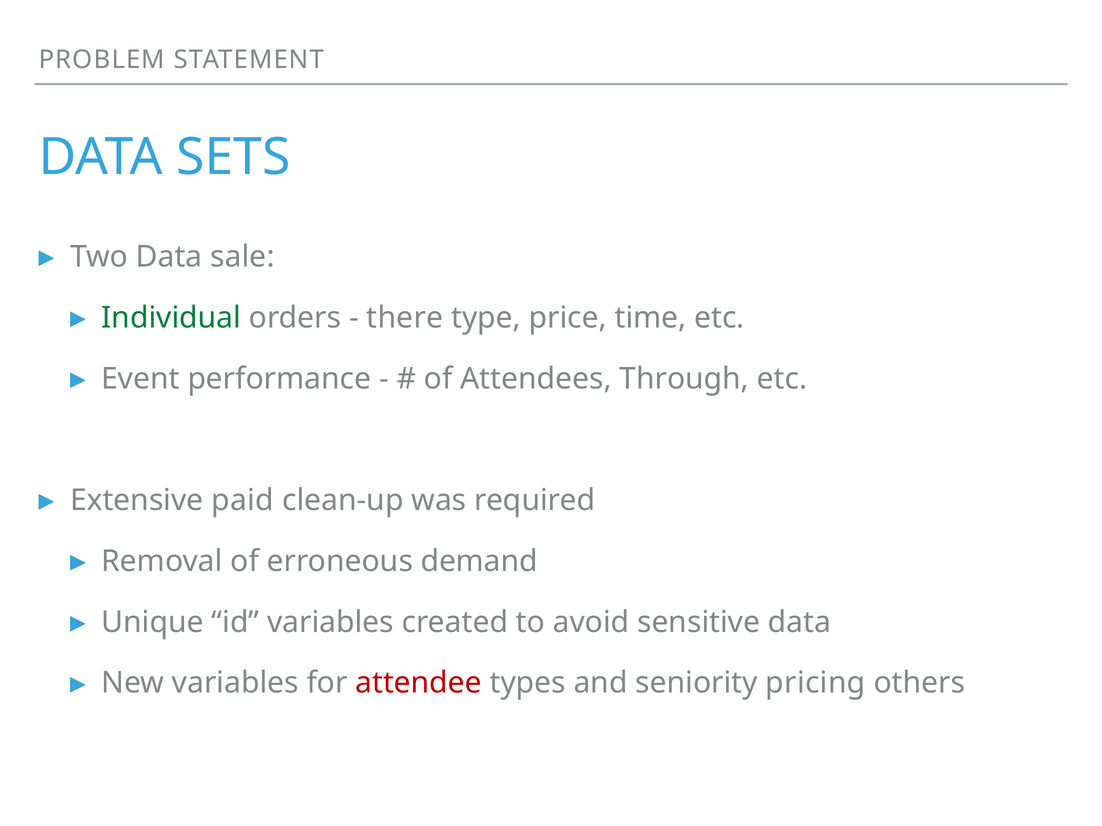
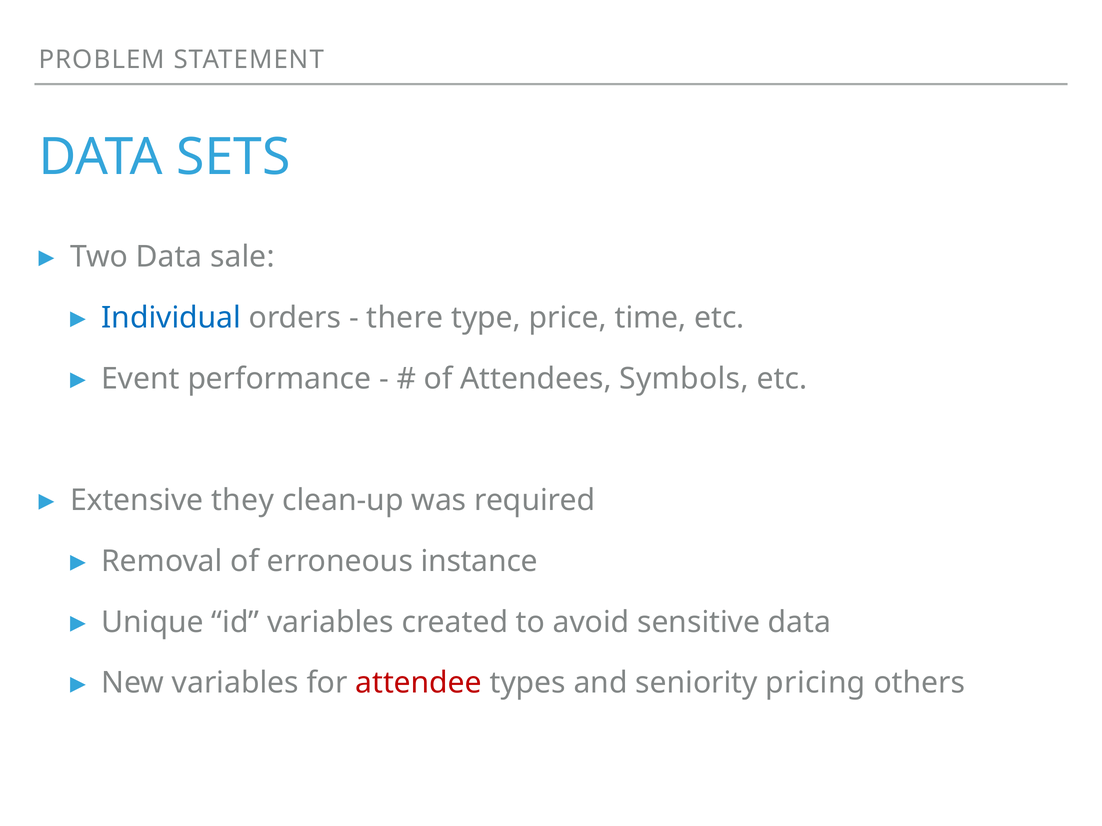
Individual colour: green -> blue (171, 318)
Through: Through -> Symbols (684, 379)
paid: paid -> they (243, 501)
demand: demand -> instance (479, 562)
